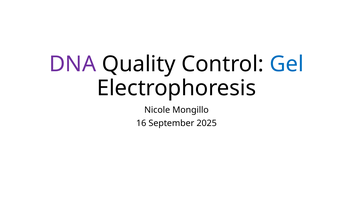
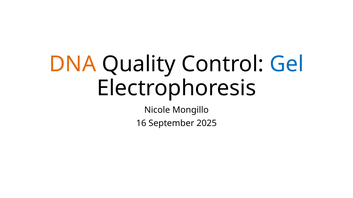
DNA colour: purple -> orange (73, 64)
